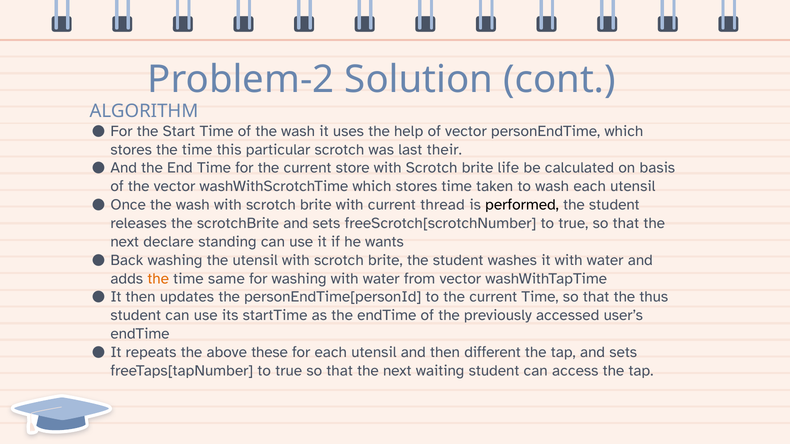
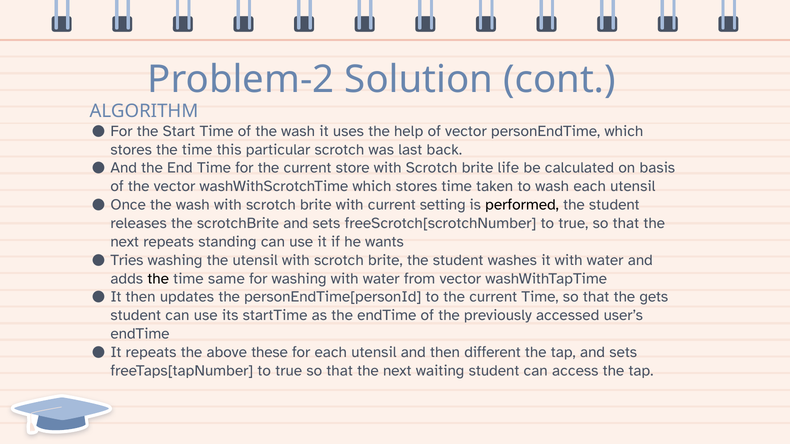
their: their -> back (444, 150)
thread: thread -> setting (443, 205)
next declare: declare -> repeats (169, 242)
Back: Back -> Tries (127, 260)
the colour: orange -> black (158, 279)
thus: thus -> gets (654, 297)
